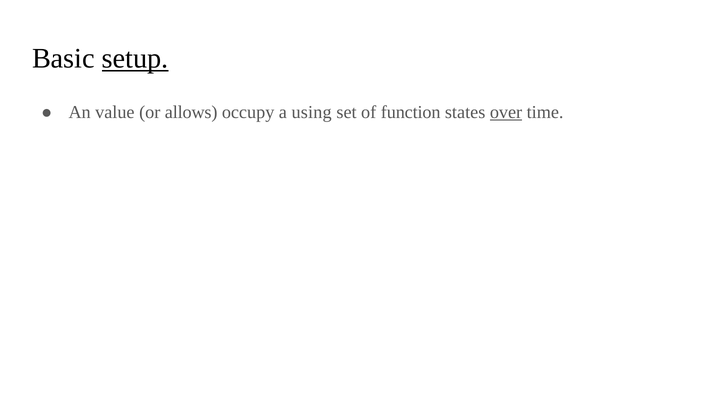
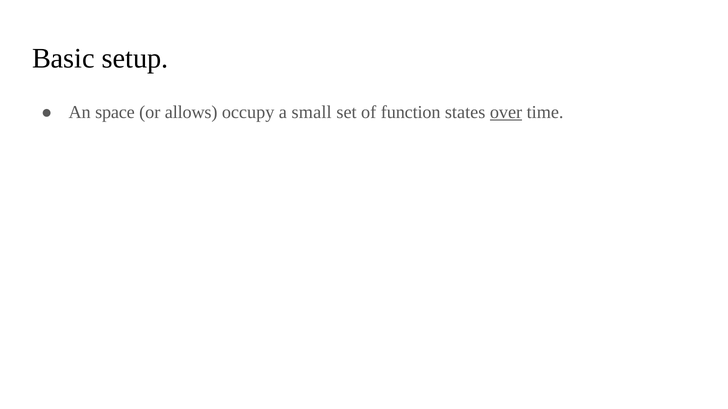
setup underline: present -> none (135, 59)
value: value -> space (115, 112)
using: using -> small (312, 112)
